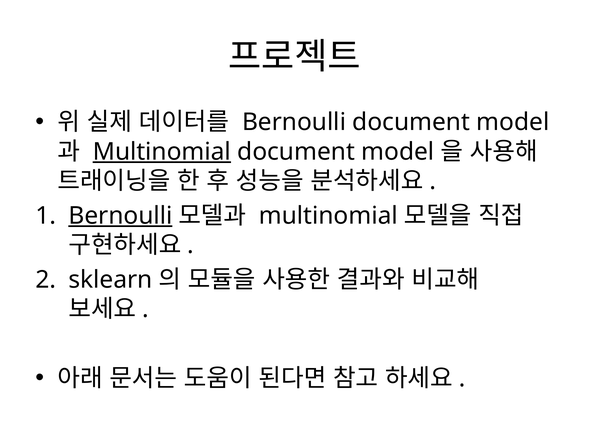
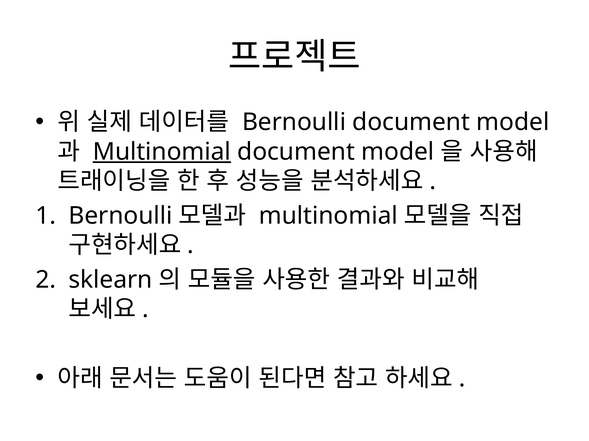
Bernoulli underline: present -> none (120, 216)
